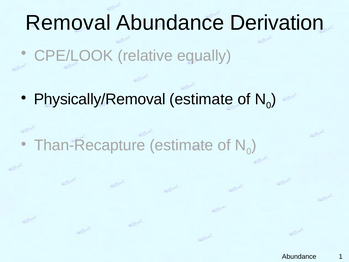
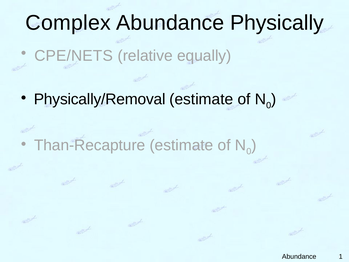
Removal: Removal -> Complex (68, 23)
Derivation: Derivation -> Physically (277, 23)
CPE/LOOK: CPE/LOOK -> CPE/NETS (74, 56)
